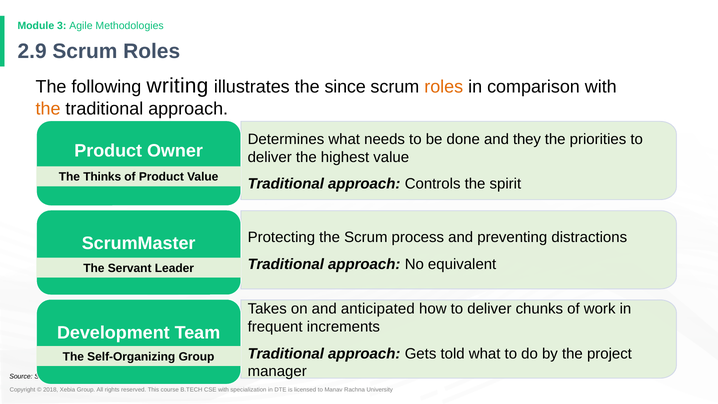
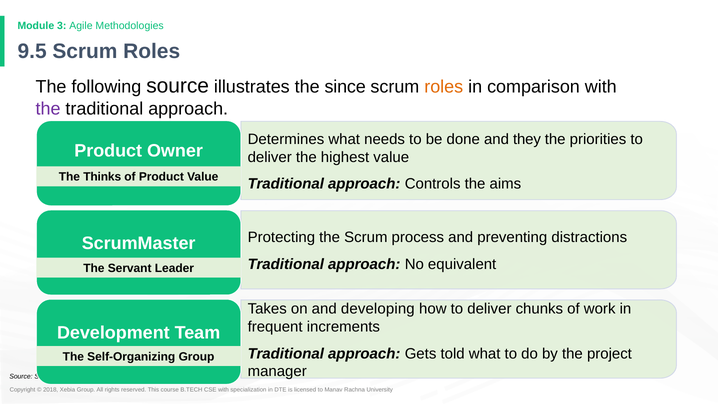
2.9: 2.9 -> 9.5 (32, 51)
following writing: writing -> source (178, 86)
the colour: orange -> purple (48, 109)
spirit: spirit -> aims (505, 184)
anticipated: anticipated -> developing (378, 309)
